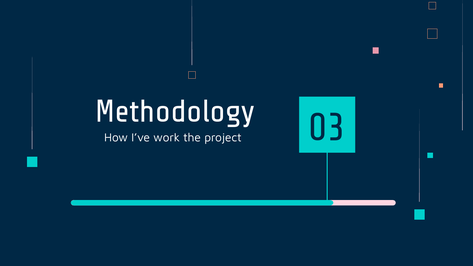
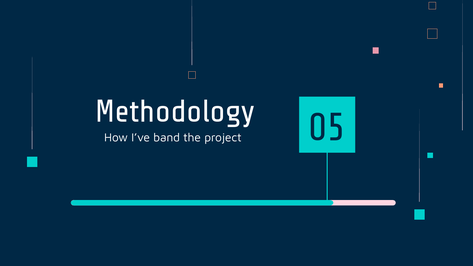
work: work -> band (167, 138)
03: 03 -> 05 (327, 127)
